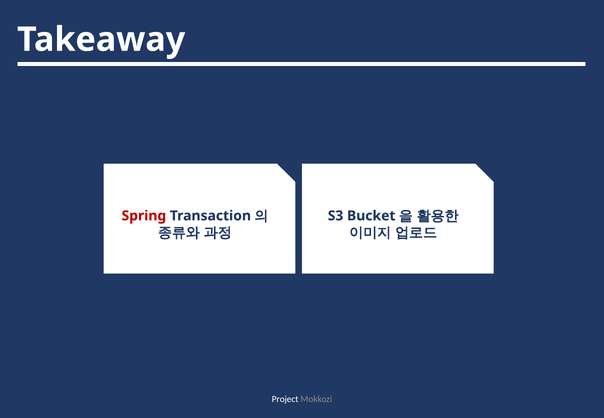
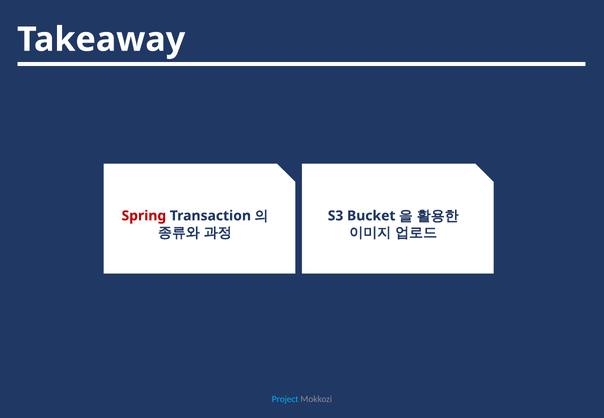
Project colour: white -> light blue (285, 399)
